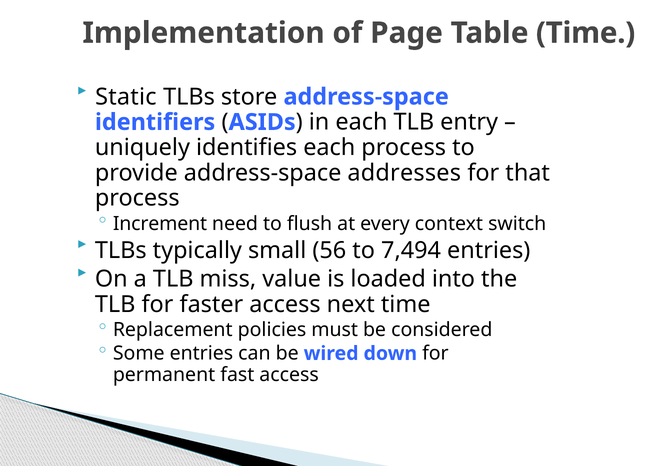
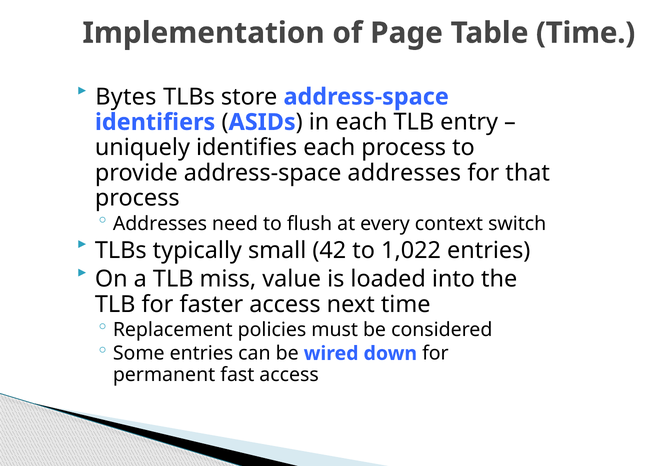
Static: Static -> Bytes (126, 97)
Increment: Increment -> Addresses (160, 223)
56: 56 -> 42 (329, 250)
7,494: 7,494 -> 1,022 (411, 250)
